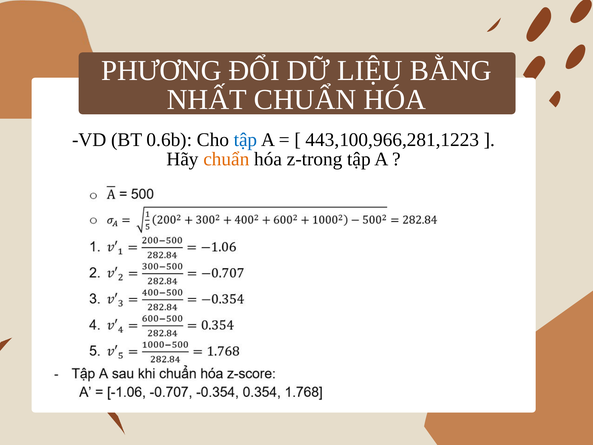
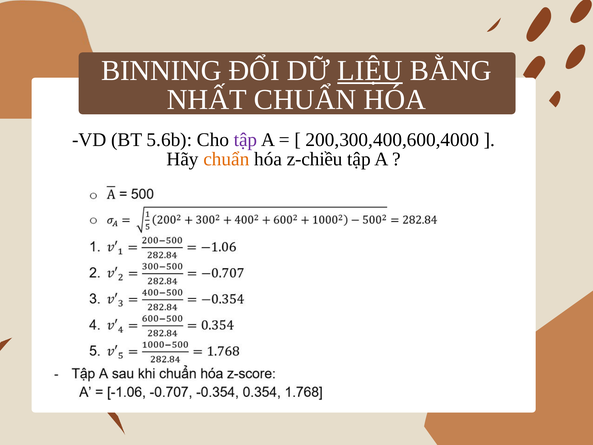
PHƯƠNG: PHƯƠNG -> BINNING (161, 71)
LIỆU underline: none -> present (370, 71)
0.6b: 0.6b -> 5.6b (169, 140)
tập colour: blue -> purple (246, 140)
443,100,966,281,1223: 443,100,966,281,1223 -> 200,300,400,600,4000 (392, 140)
z-trong: z-trong -> z-chiều (315, 159)
